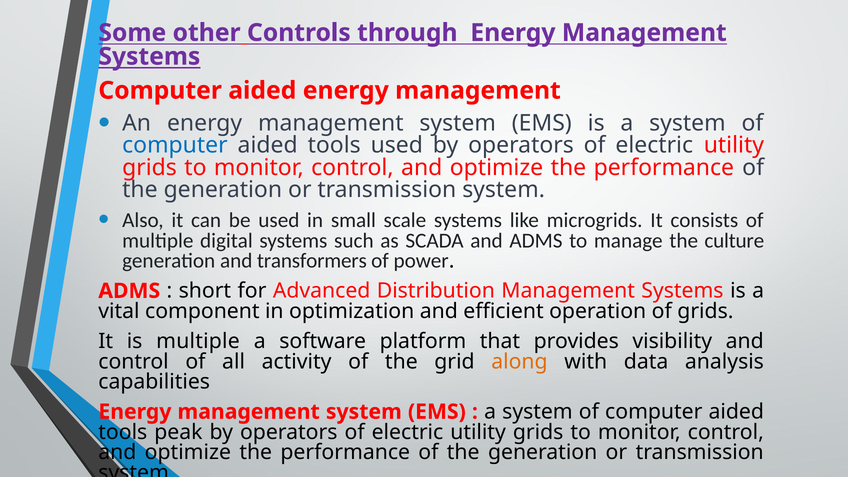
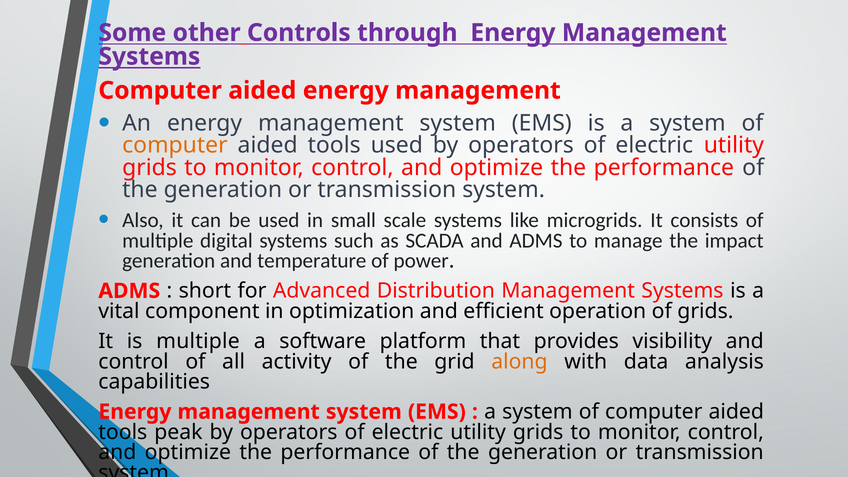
computer colour: blue -> orange (175, 145)
culture: culture -> impact (734, 241)
transformers: transformers -> temperature (312, 261)
